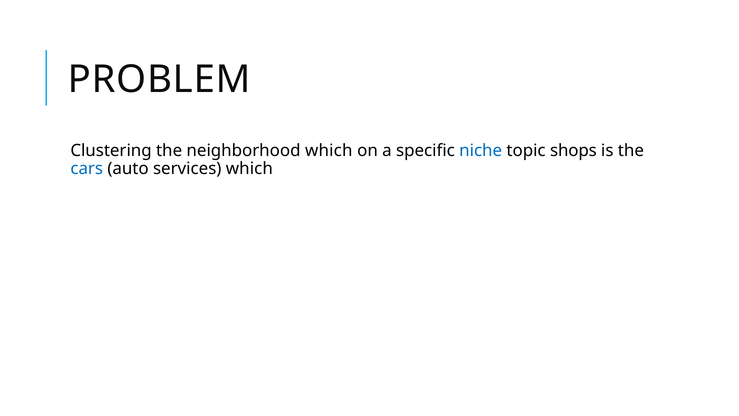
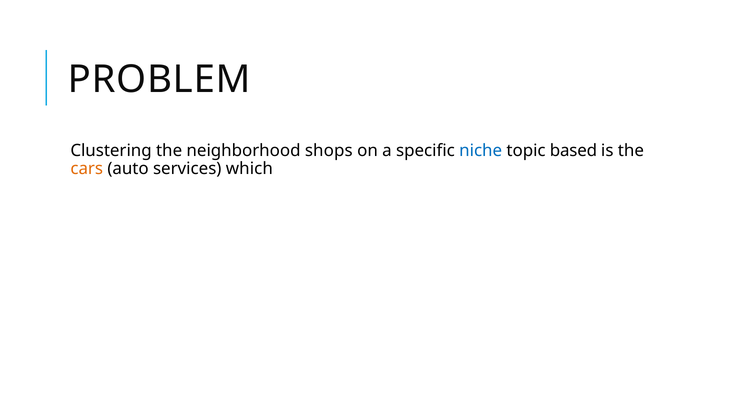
neighborhood which: which -> shops (329, 150)
shops: shops -> based (573, 150)
cars colour: blue -> orange (87, 169)
